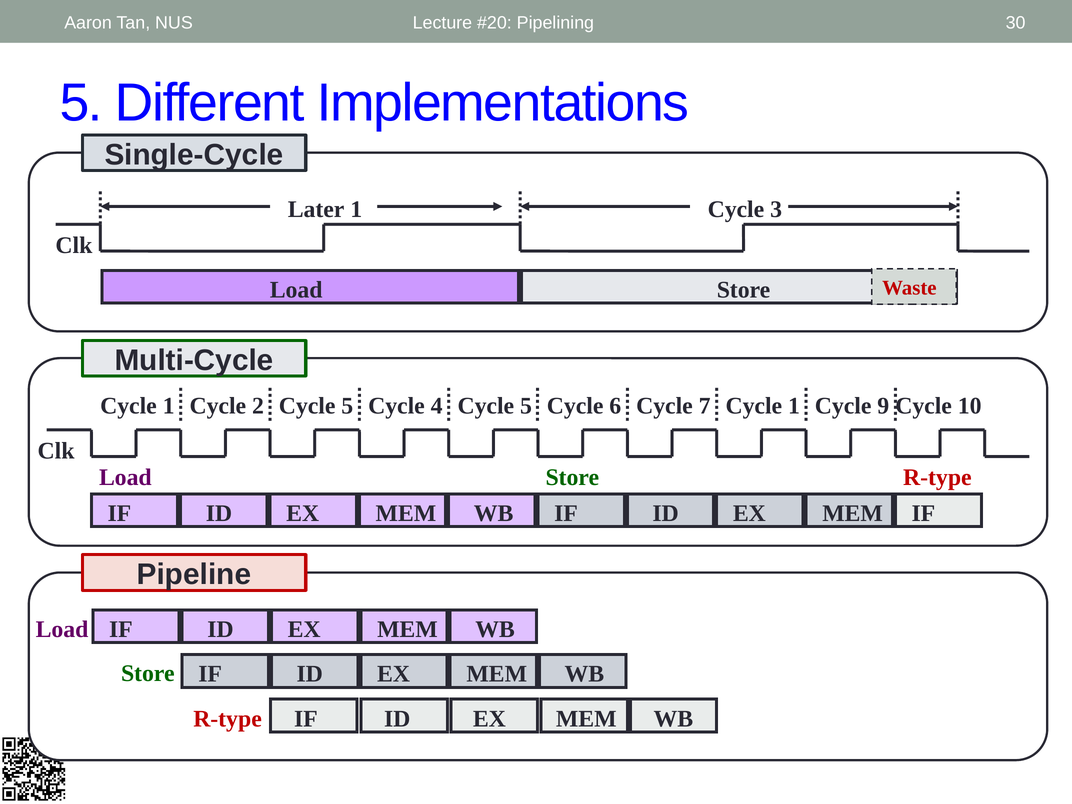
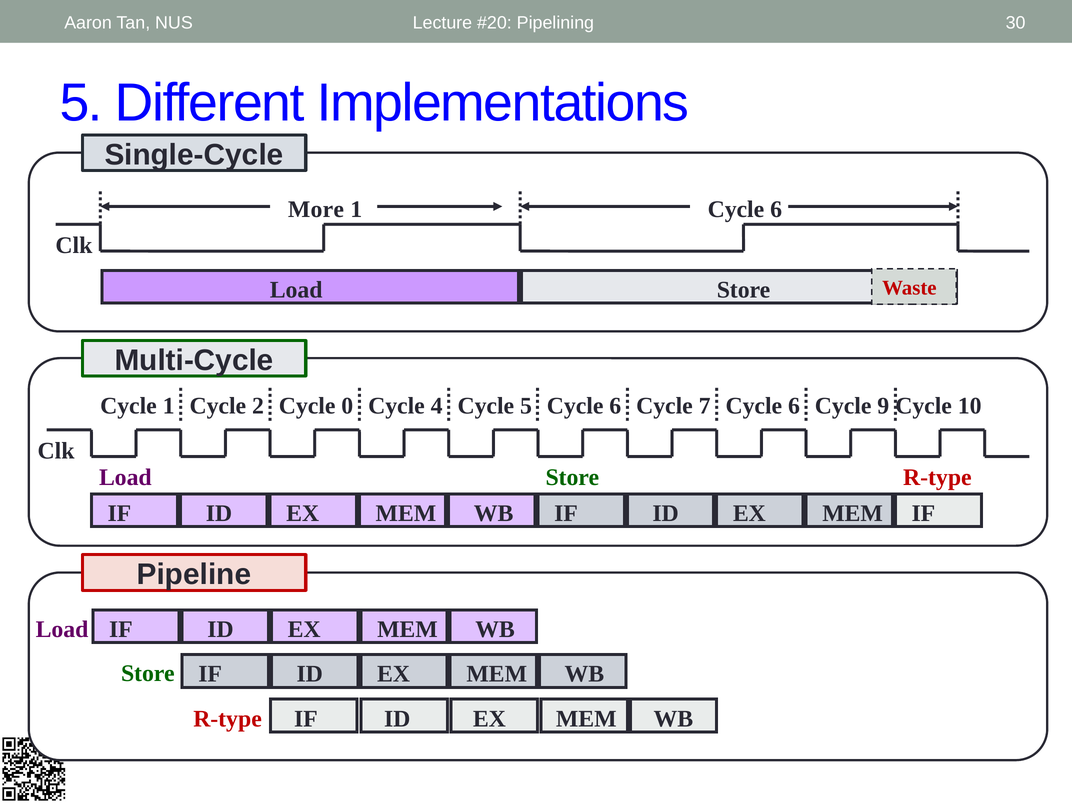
Later: Later -> More (316, 210)
1 Cycle 3: 3 -> 6 (776, 210)
2 Cycle 5: 5 -> 0 (347, 406)
7 Cycle 1: 1 -> 6 (794, 406)
